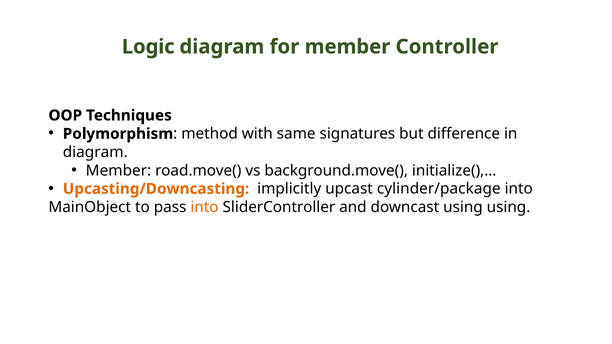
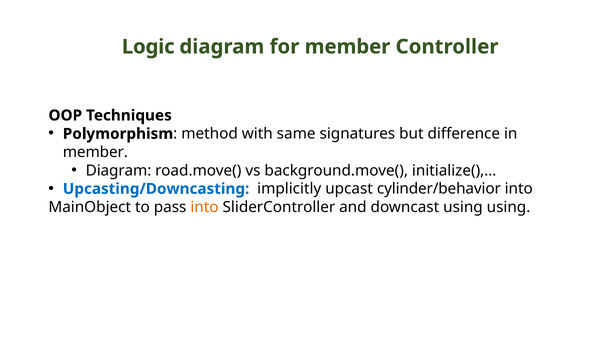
diagram: diagram -> member (95, 152)
Member: Member -> Diagram (119, 171)
Upcasting/Downcasting colour: orange -> blue (156, 189)
cylinder/package: cylinder/package -> cylinder/behavior (439, 189)
